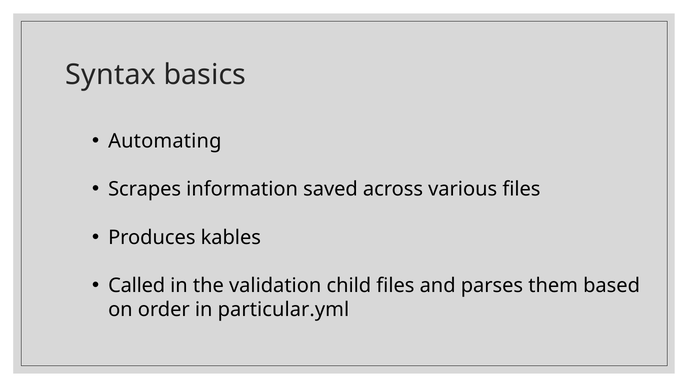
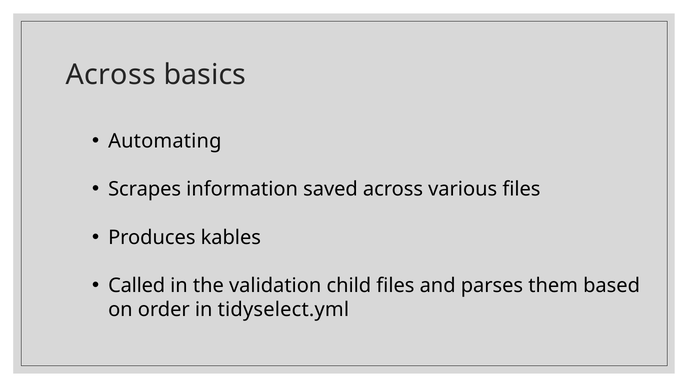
Syntax: Syntax -> Across (111, 75)
particular.yml: particular.yml -> tidyselect.yml (283, 310)
